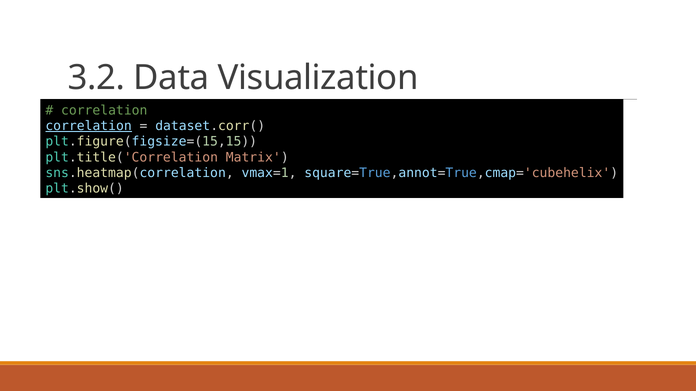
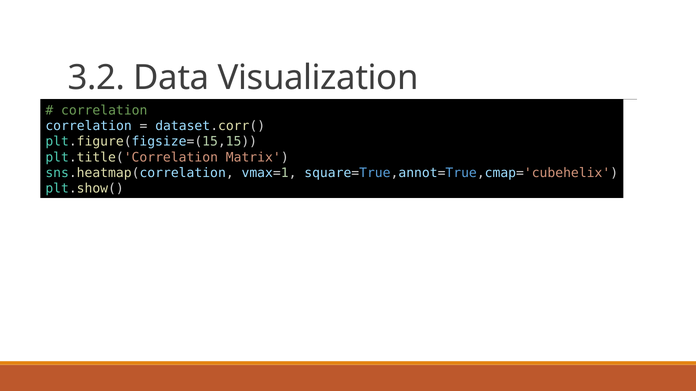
correlation underline: present -> none (89, 126)
